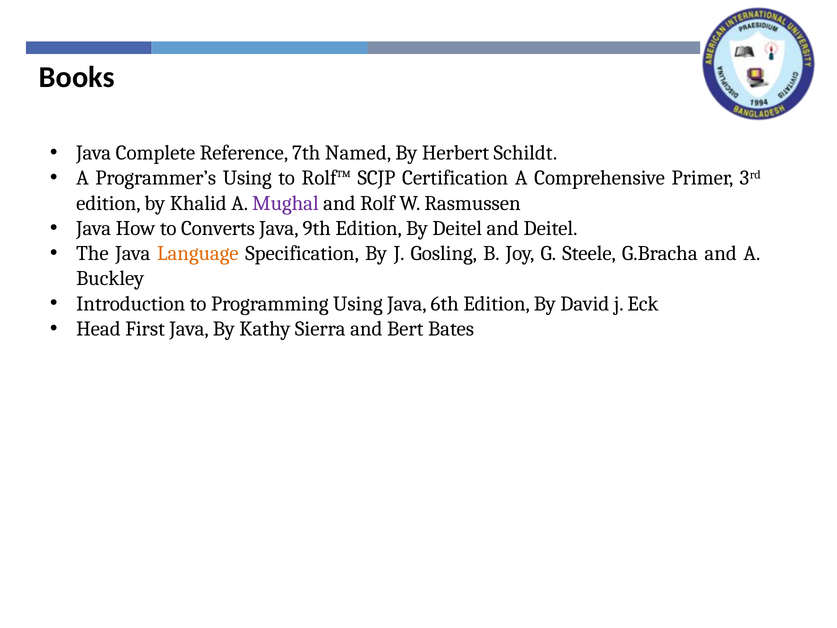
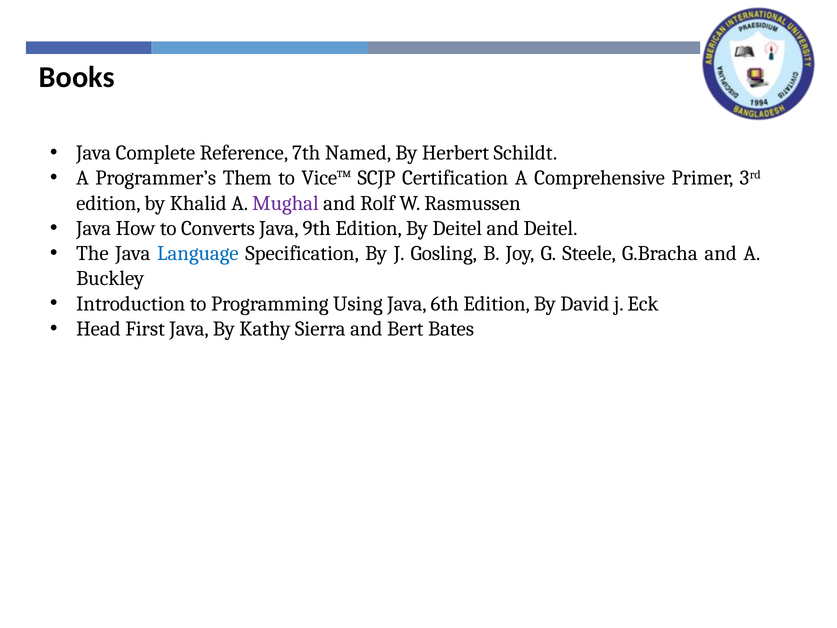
Programmer’s Using: Using -> Them (247, 178)
Rolf™: Rolf™ -> Vice™ (326, 178)
Language colour: orange -> blue (198, 253)
